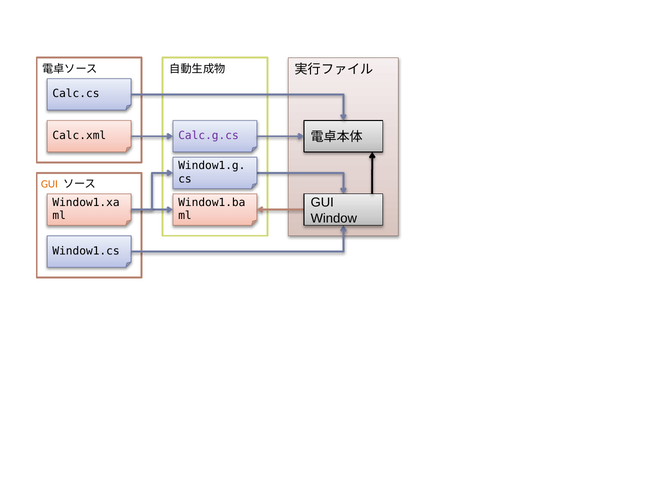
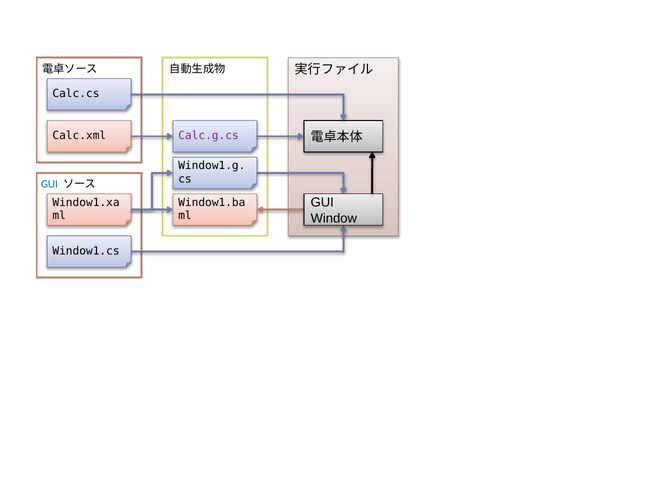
GUI colour: orange -> blue (49, 184)
